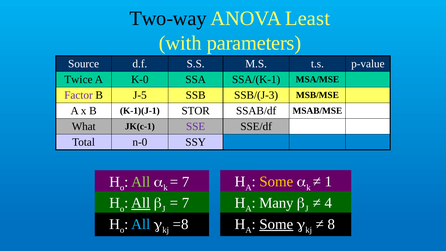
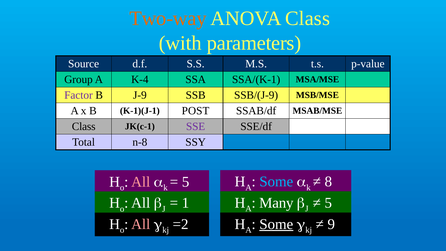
Two-way colour: black -> orange (168, 18)
ANOVA Least: Least -> Class (308, 18)
Twice: Twice -> Group (79, 79)
K-0: K-0 -> K-4 (140, 79)
J-5: J-5 -> J-9 (140, 95)
SSB/(J-3: SSB/(J-3 -> SSB/(J-9 (256, 95)
STOR: STOR -> POST (196, 111)
What: What -> Class (84, 126)
n-0: n-0 -> n-8 (140, 142)
Some colour: yellow -> light blue (276, 182)
1: 1 -> 8 (328, 182)
All colour: light green -> pink (141, 182)
7: 7 -> 5 (186, 182)
4: 4 -> 5 (328, 203)
All underline: present -> none (141, 203)
7: 7 -> 1 (186, 203)
8: 8 -> 9 (331, 224)
All colour: light blue -> pink (141, 224)
=8: =8 -> =2 (181, 224)
